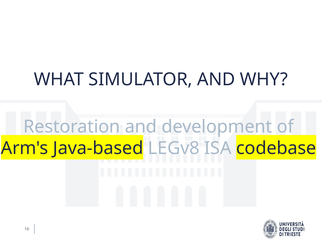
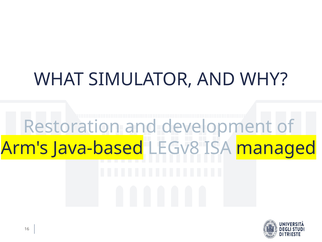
codebase: codebase -> managed (276, 148)
